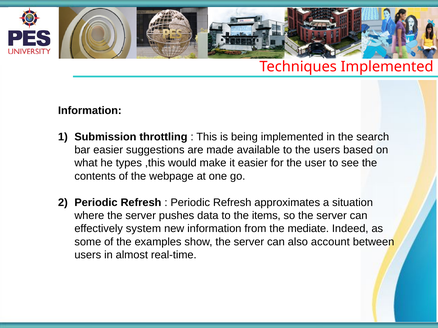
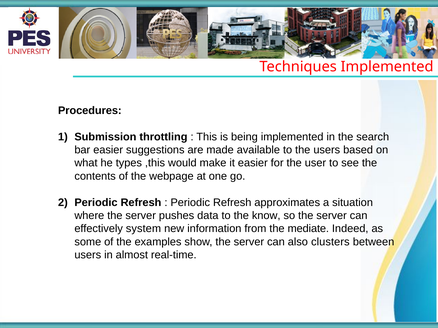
Information: Information -> Procedures (90, 111)
items: items -> know (266, 216)
account: account -> clusters (330, 242)
